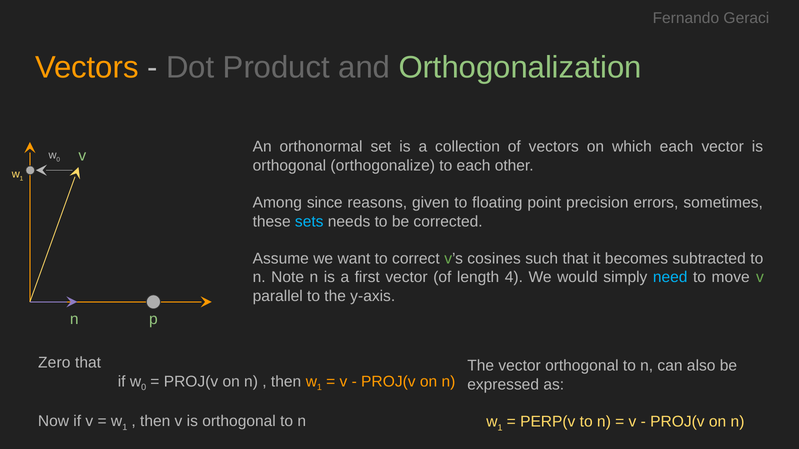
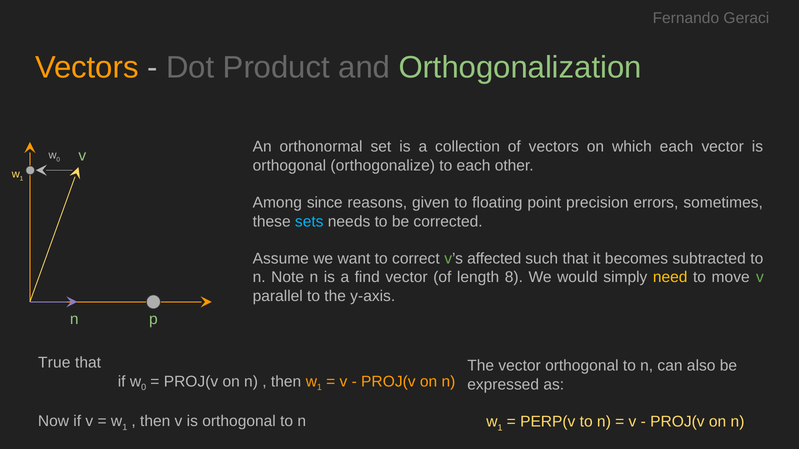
cosines: cosines -> affected (494, 259)
first: first -> find (367, 278)
4: 4 -> 8 (514, 278)
need colour: light blue -> yellow (670, 278)
Zero: Zero -> True (54, 363)
